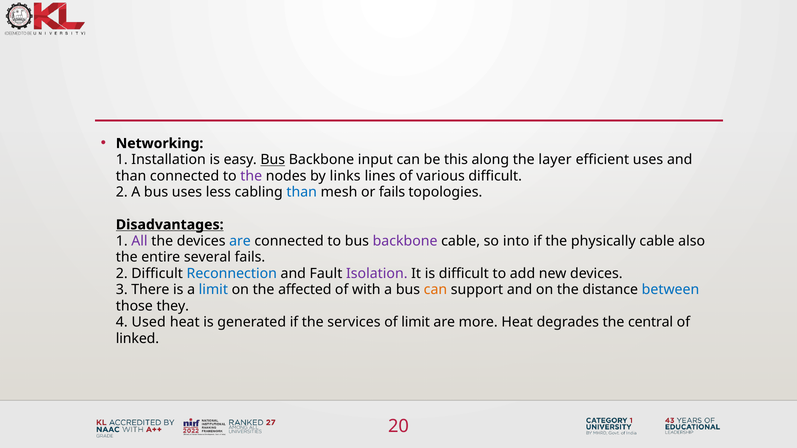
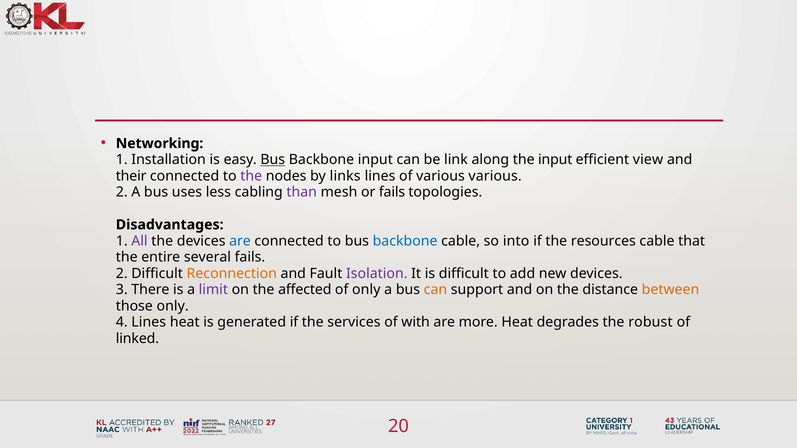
this: this -> link (456, 160)
the layer: layer -> input (555, 160)
efficient uses: uses -> view (648, 160)
than: than -> their (131, 176)
various difficult: difficult -> various (495, 176)
than colour: blue -> purple (302, 192)
Disadvantages underline: present -> none (170, 225)
backbone colour: purple -> blue (405, 241)
physically: physically -> resources (603, 241)
also: also -> that (692, 241)
Reconnection colour: blue -> orange (232, 274)
limit colour: blue -> purple (213, 290)
of with: with -> only (366, 290)
between colour: blue -> orange (671, 290)
those they: they -> only (173, 306)
4 Used: Used -> Lines (149, 322)
of limit: limit -> with (416, 322)
central: central -> robust (650, 322)
